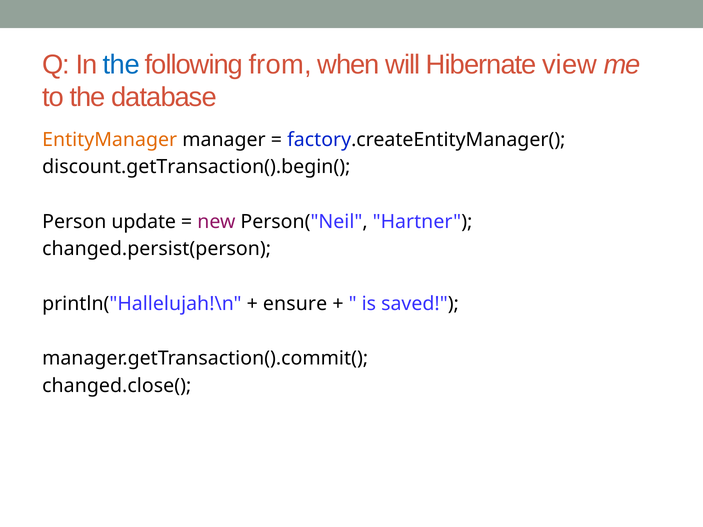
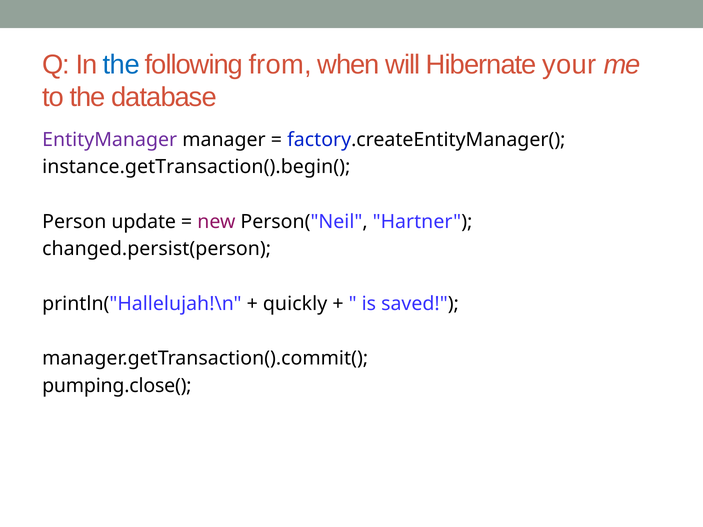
view: view -> your (569, 65)
EntityManager colour: orange -> purple (110, 140)
discount.getTransaction().begin(: discount.getTransaction().begin( -> instance.getTransaction().begin( (196, 167)
ensure: ensure -> quickly (295, 304)
changed.close(: changed.close( -> pumping.close( (117, 386)
